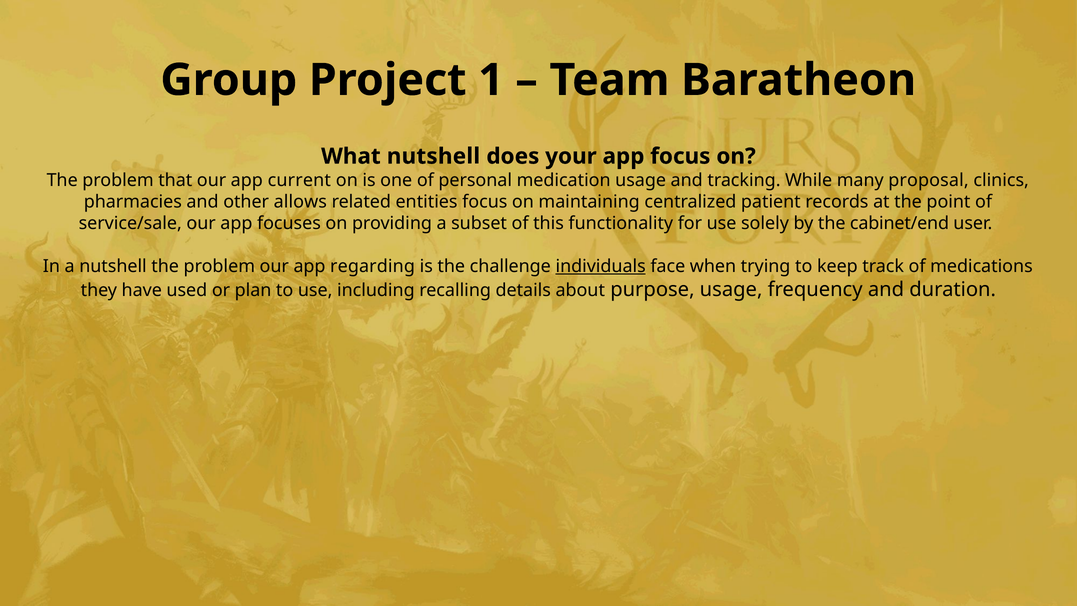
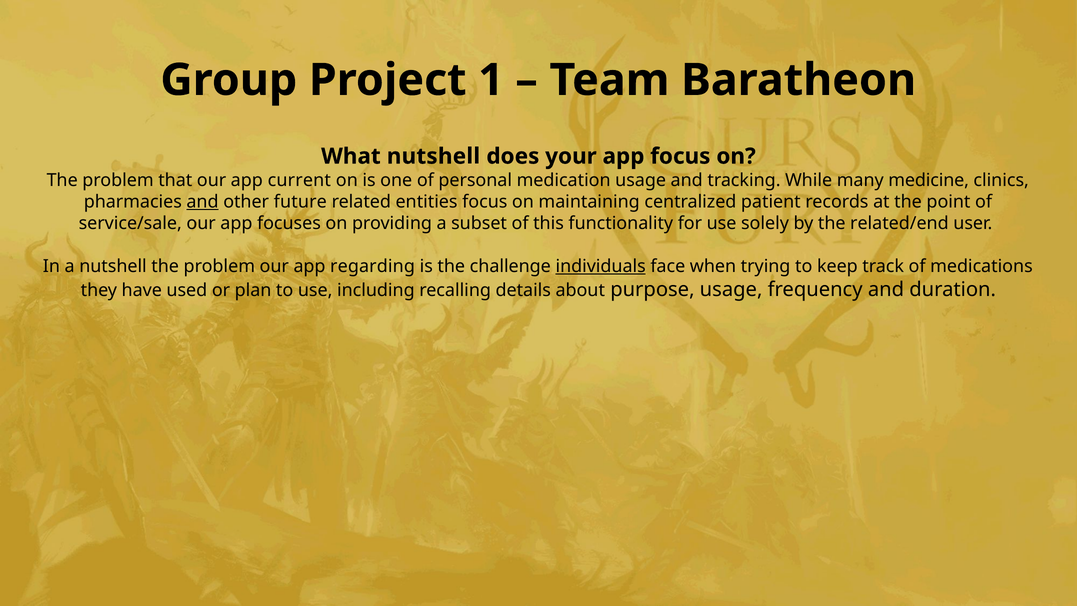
proposal: proposal -> medicine (929, 180)
and underline: none -> present (203, 202)
allows: allows -> future (300, 202)
cabinet/end: cabinet/end -> related/end (899, 223)
